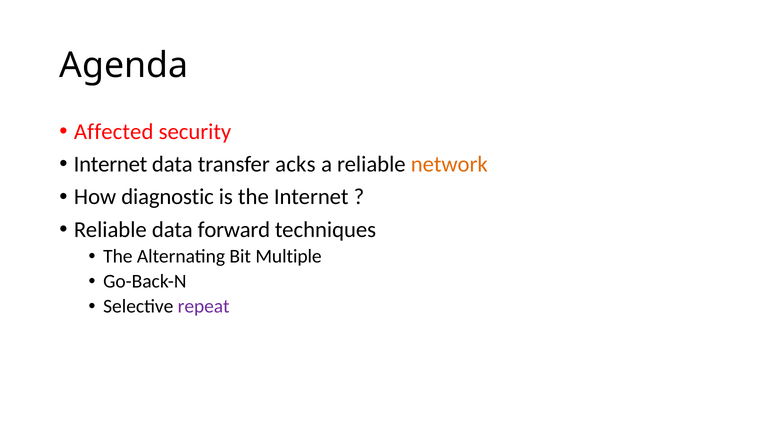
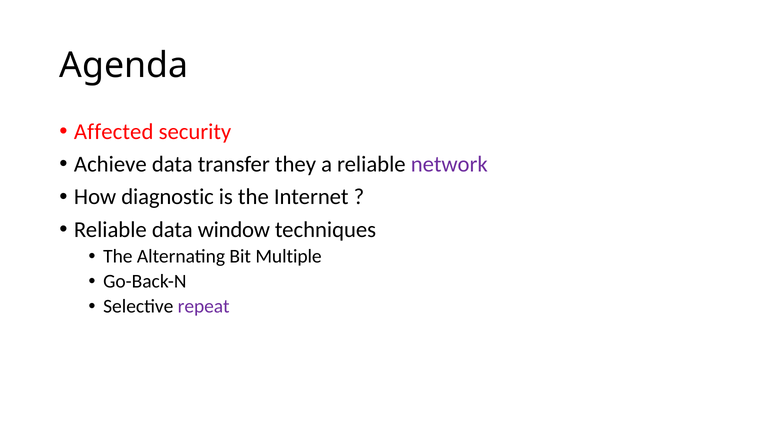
Internet: Internet -> Achieve (110, 164)
acks: acks -> they (295, 164)
network colour: orange -> purple (449, 164)
forward: forward -> window (234, 230)
